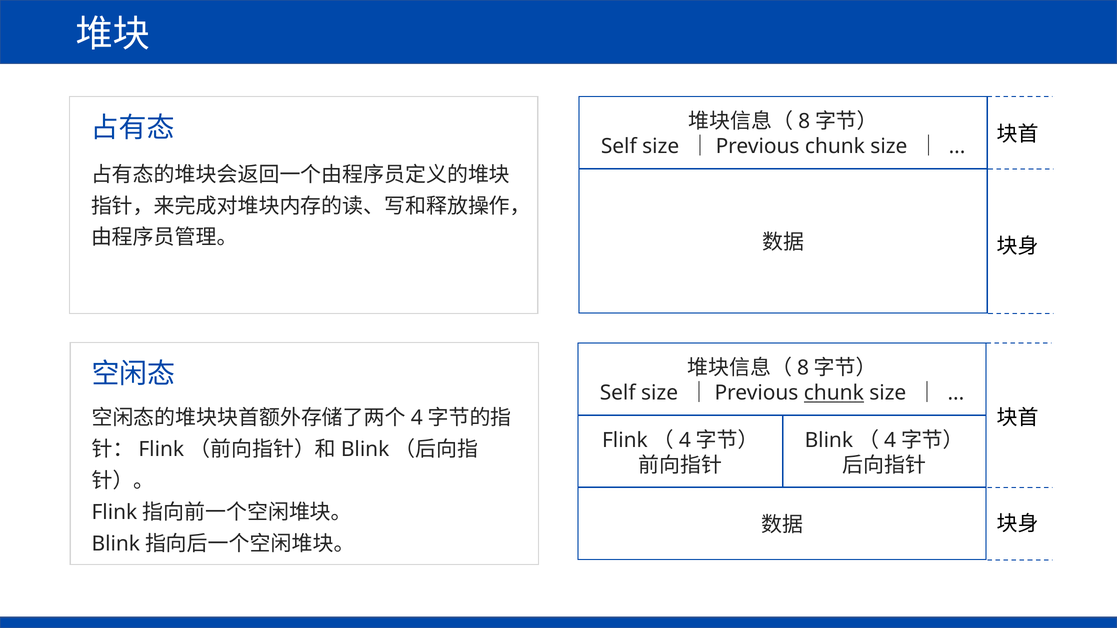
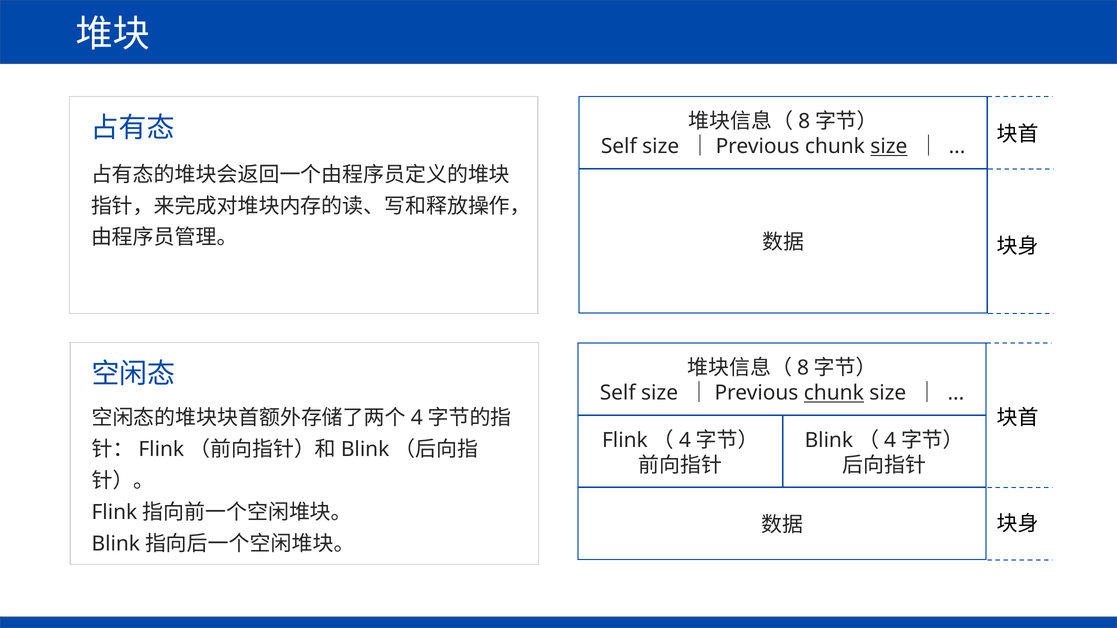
size underline: none -> present (889, 147)
